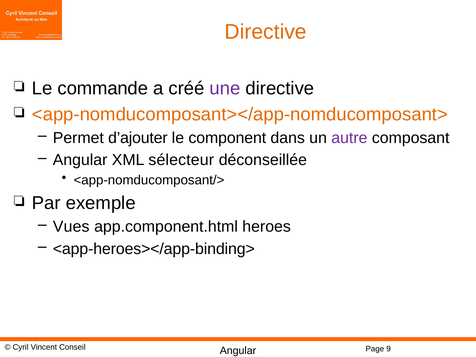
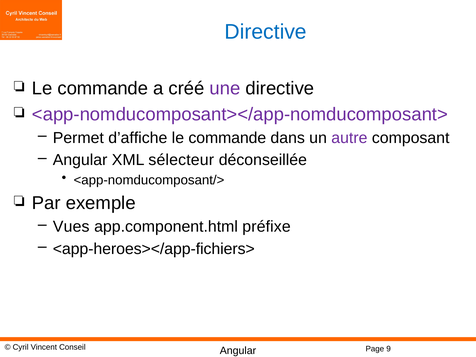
Directive colour: orange -> blue (266, 32)
<app-nomducomposant></app-nomducomposant> colour: orange -> purple (240, 114)
d’ajouter: d’ajouter -> d’affiche (138, 138)
component: component -> commande (227, 138)
heroes: heroes -> préfixe (267, 227)
<app-heroes></app-binding>: <app-heroes></app-binding> -> <app-heroes></app-fichiers> (154, 249)
